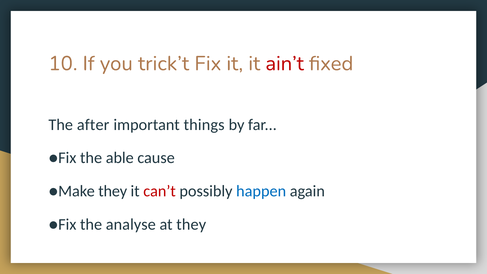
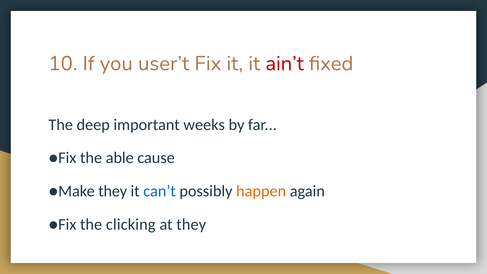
trick’t: trick’t -> user’t (164, 63)
after: after -> deep (93, 125)
things: things -> weeks (204, 125)
can’t colour: red -> blue (160, 191)
happen colour: blue -> orange (261, 191)
analyse: analyse -> clicking (131, 224)
